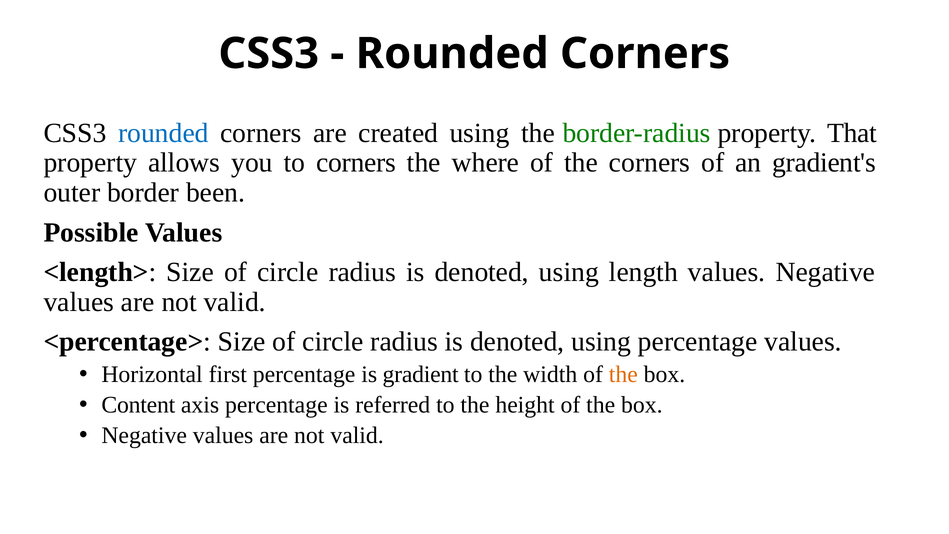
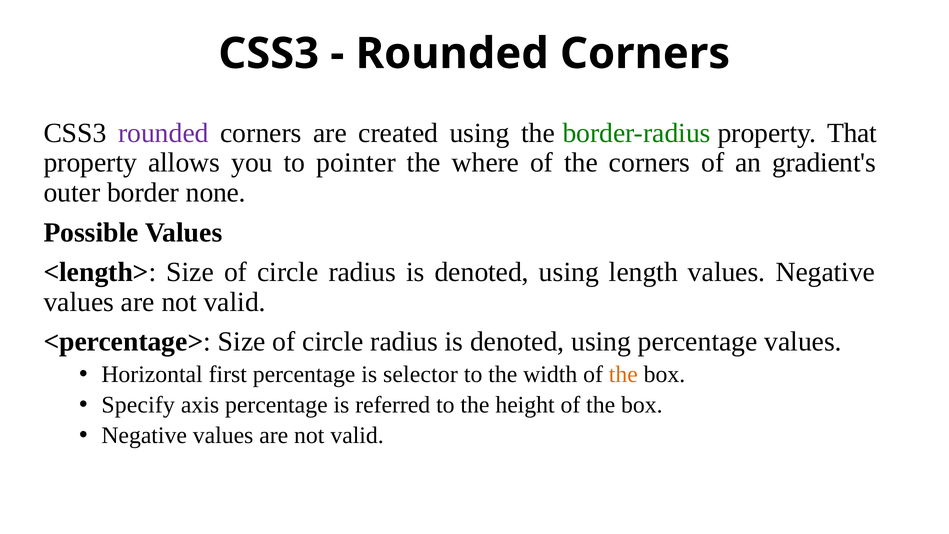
rounded colour: blue -> purple (163, 133)
to corners: corners -> pointer (356, 163)
been: been -> none (216, 193)
gradient: gradient -> selector (420, 374)
Content: Content -> Specify (138, 405)
